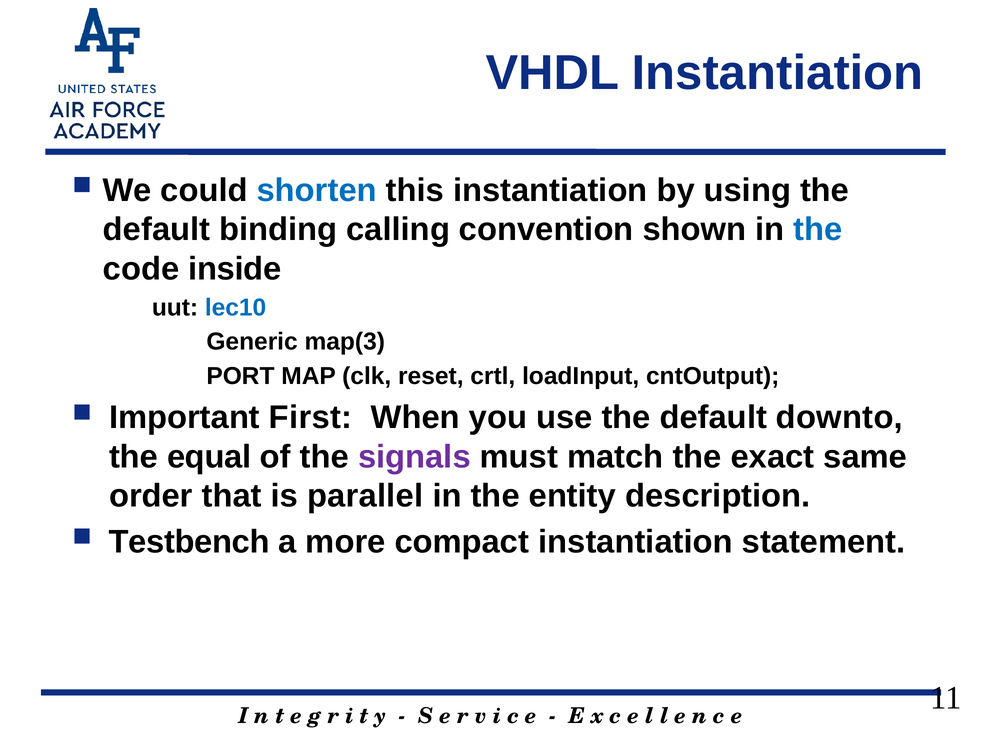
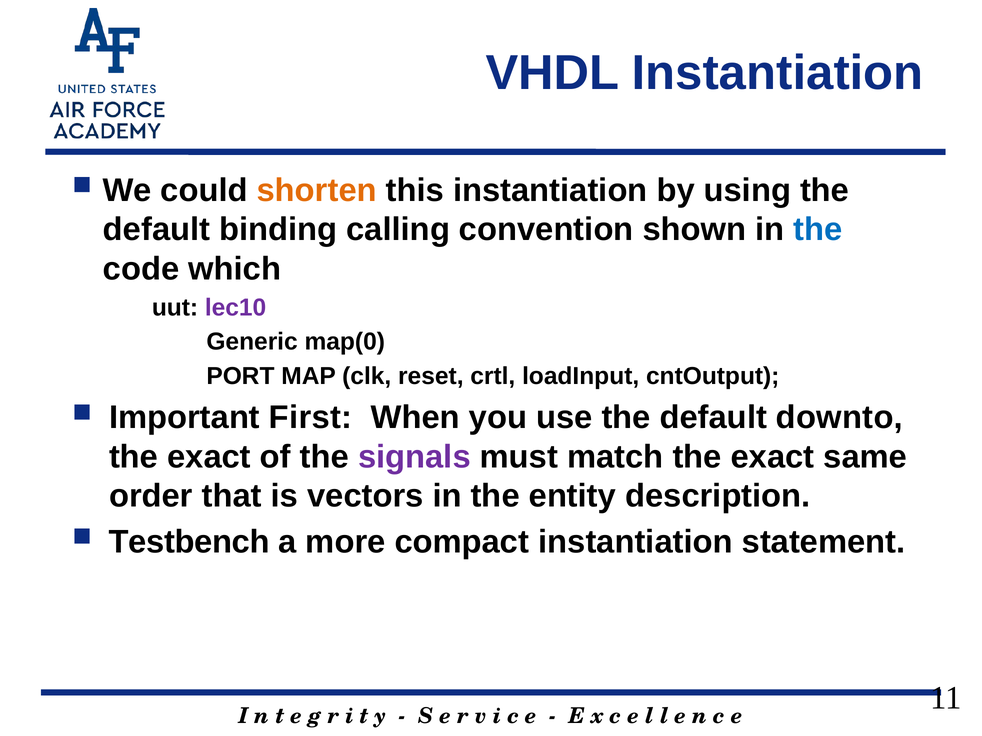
shorten colour: blue -> orange (317, 190)
inside: inside -> which (235, 269)
lec10 colour: blue -> purple (236, 308)
map(3: map(3 -> map(0 (345, 342)
equal: equal -> exact (209, 457)
parallel: parallel -> vectors (365, 496)
